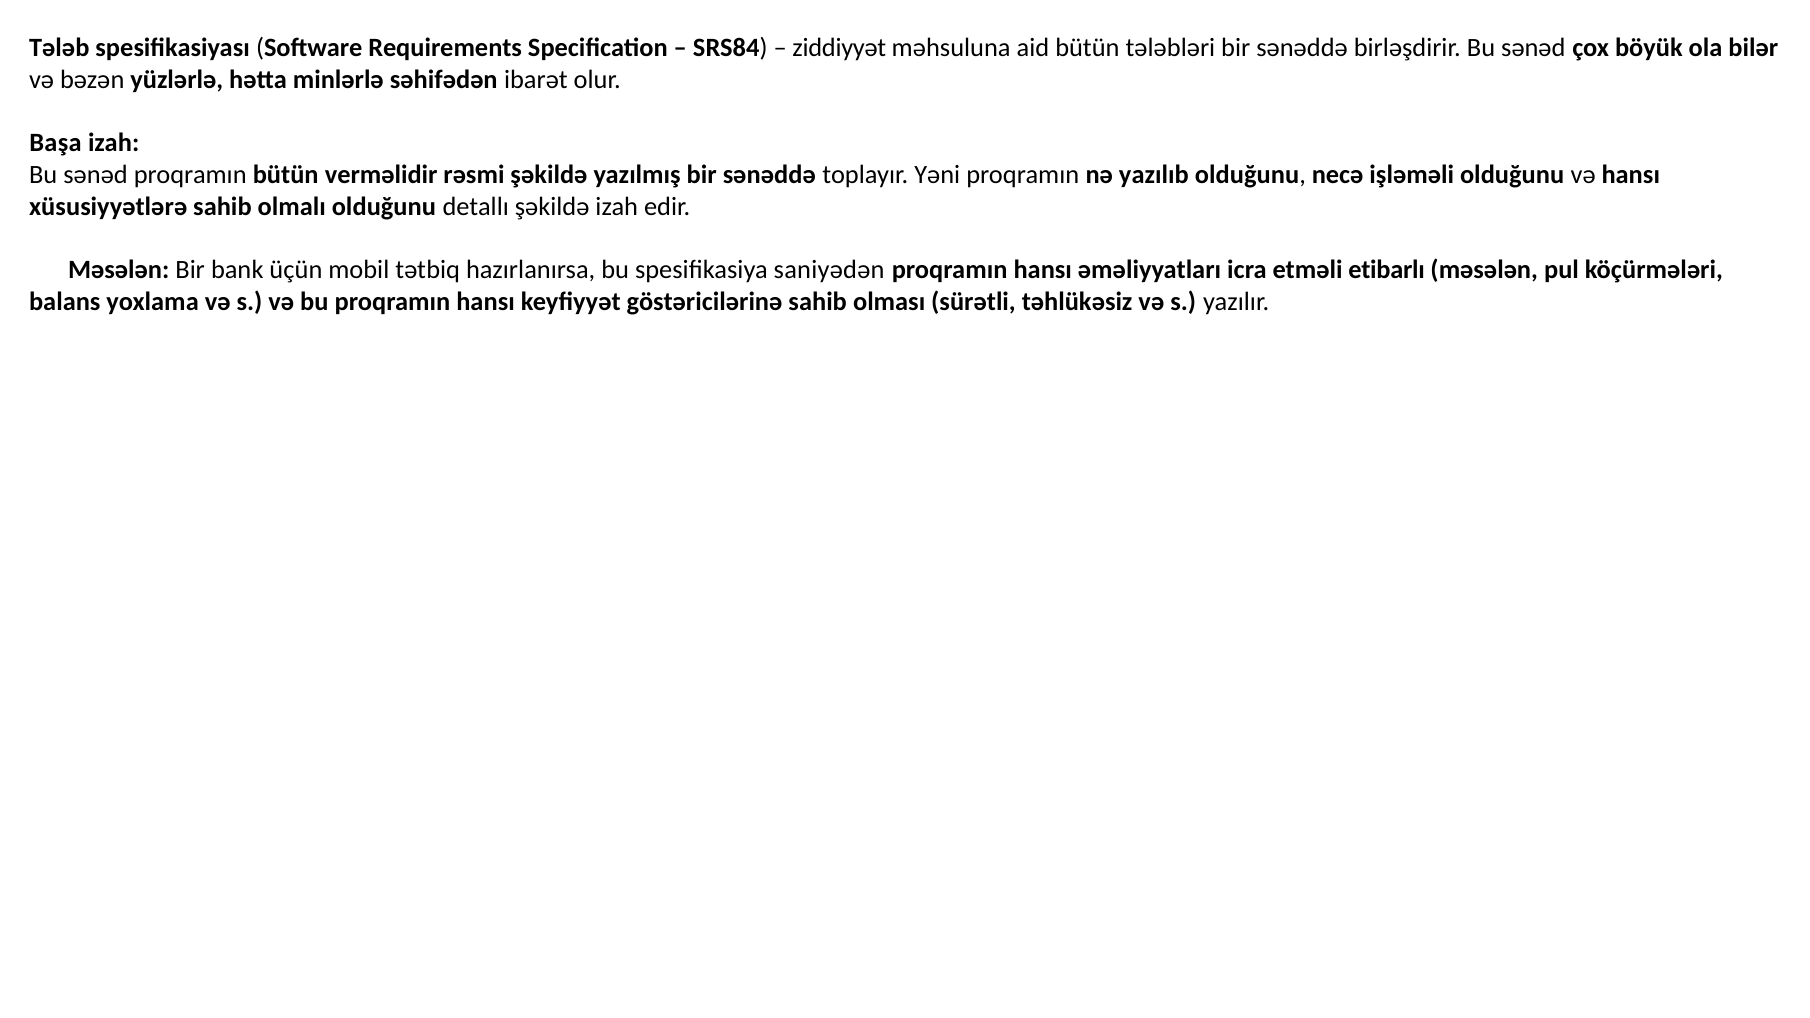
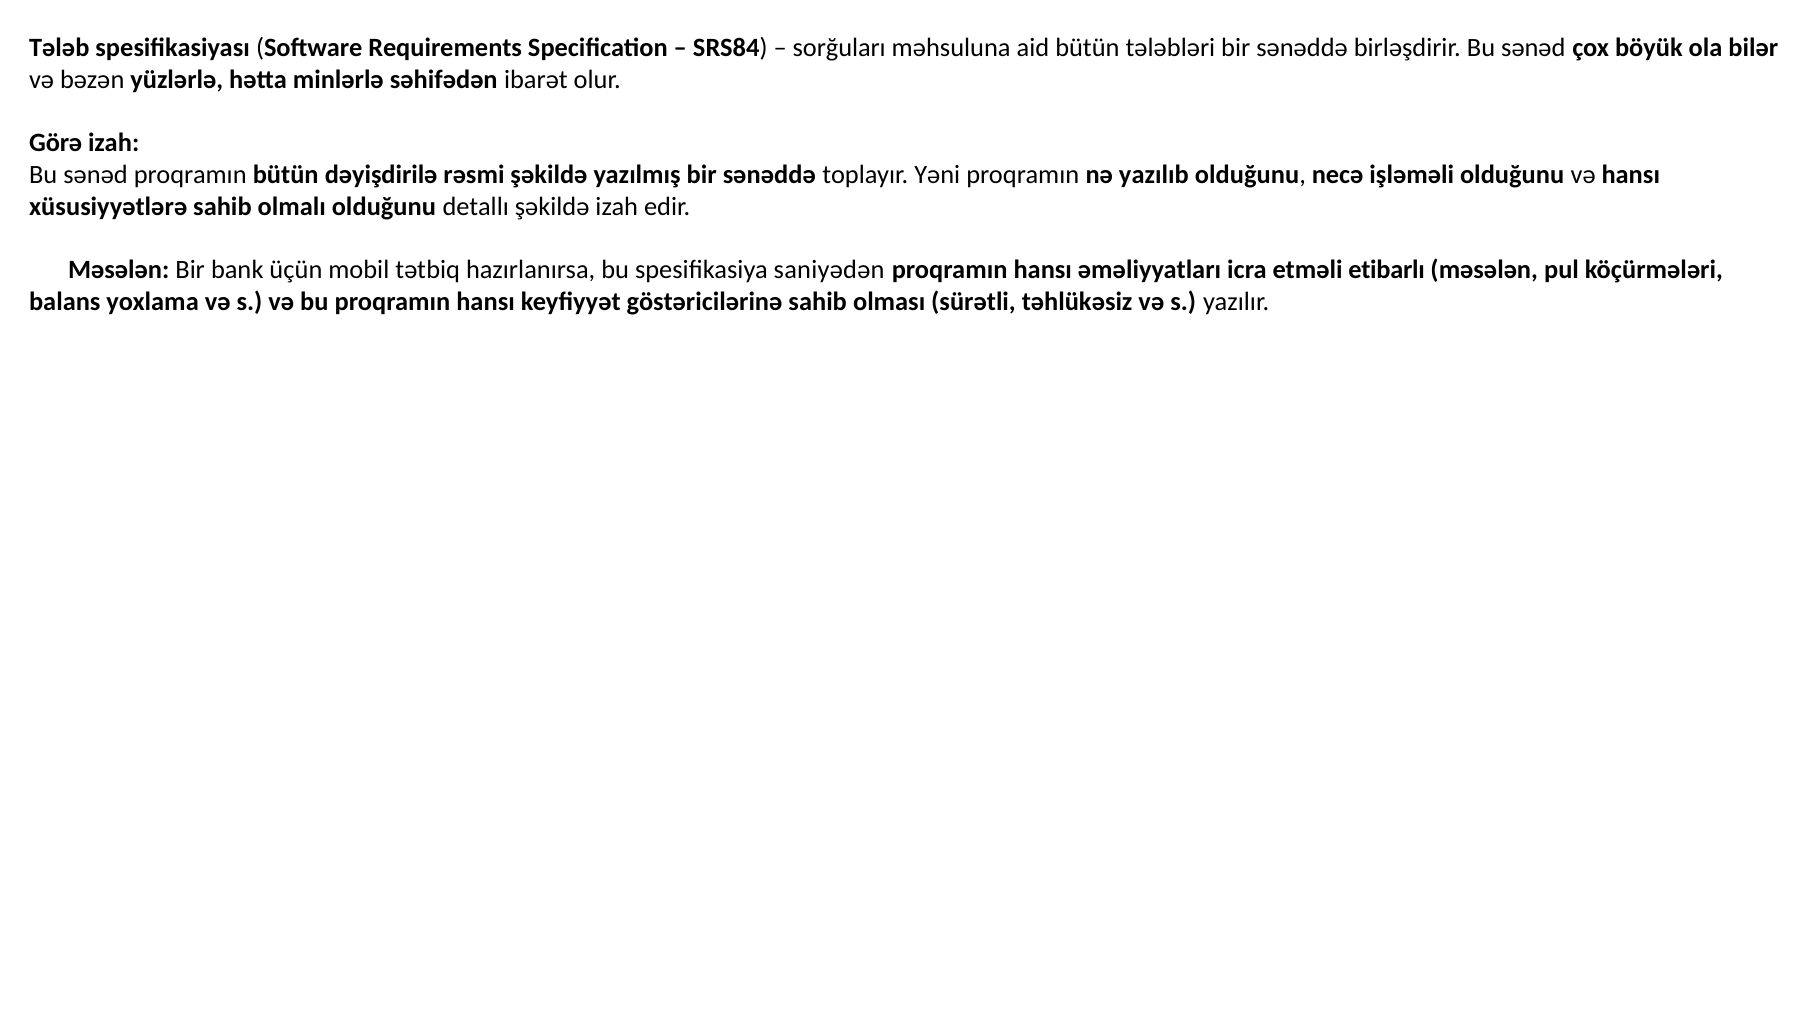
ziddiyyət: ziddiyyət -> sorğuları (839, 48)
Başa: Başa -> Görə (56, 143)
verməlidir: verməlidir -> dəyişdirilə (381, 175)
